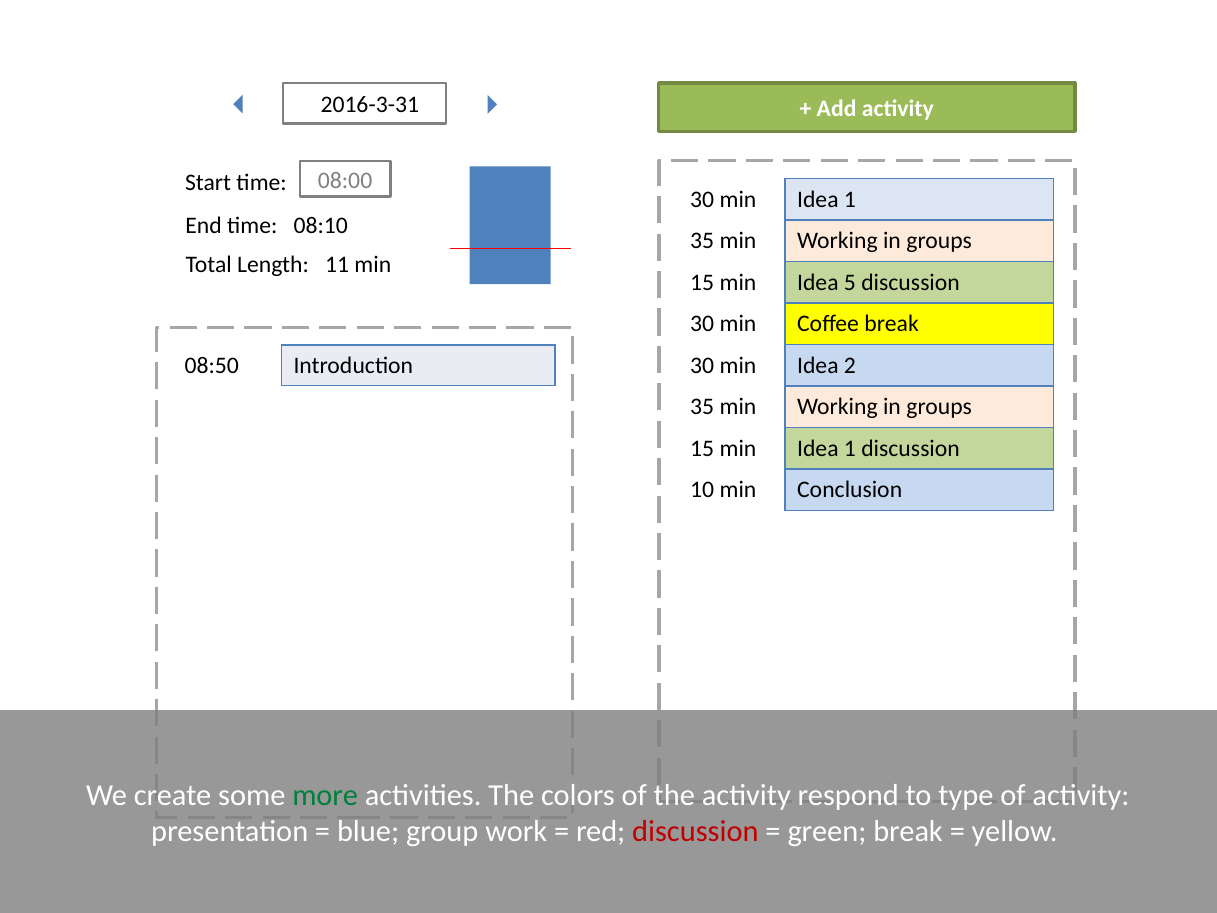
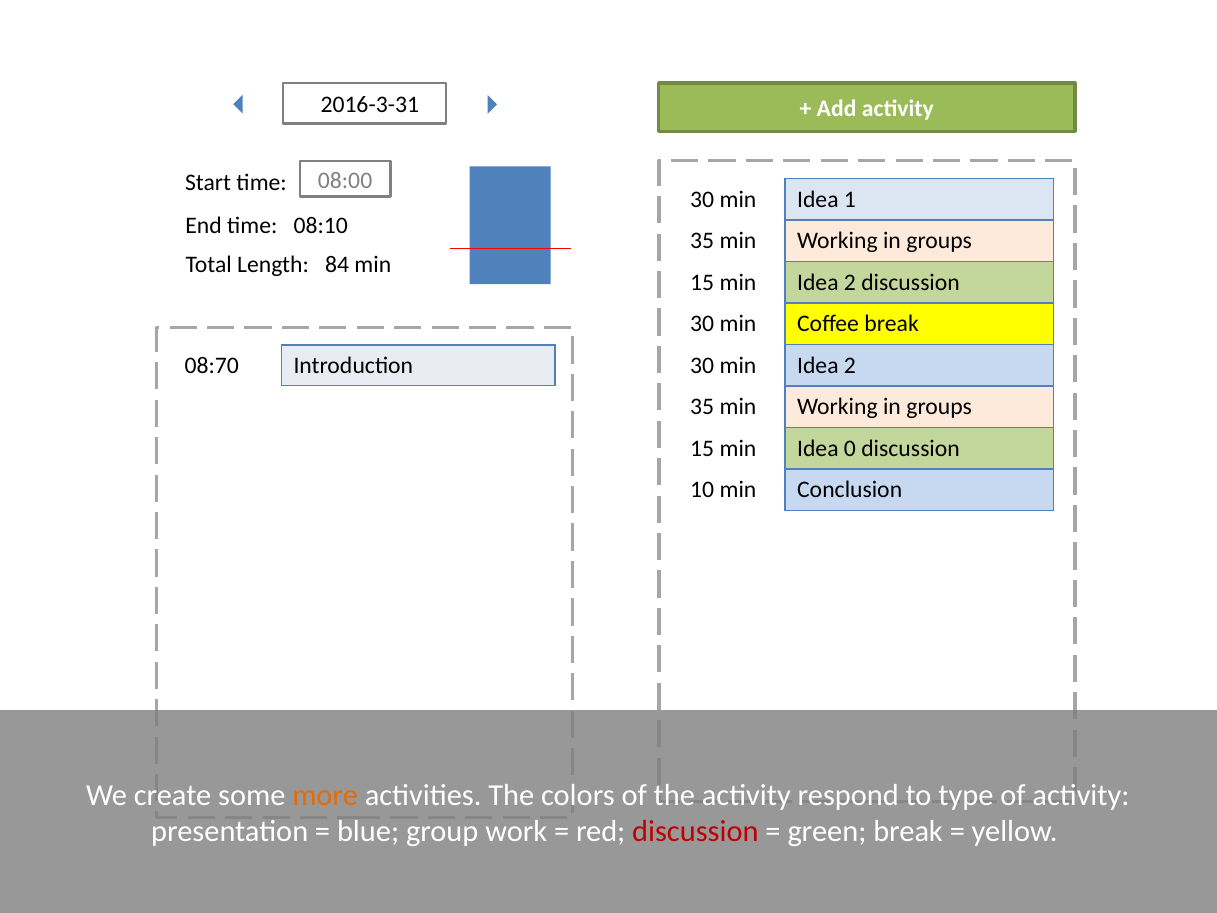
11: 11 -> 84 (337, 265)
15 min Idea 5: 5 -> 2 (850, 282)
08:50: 08:50 -> 08:70 (212, 366)
15 min Idea 1: 1 -> 0 (850, 448)
more colour: green -> orange (325, 795)
